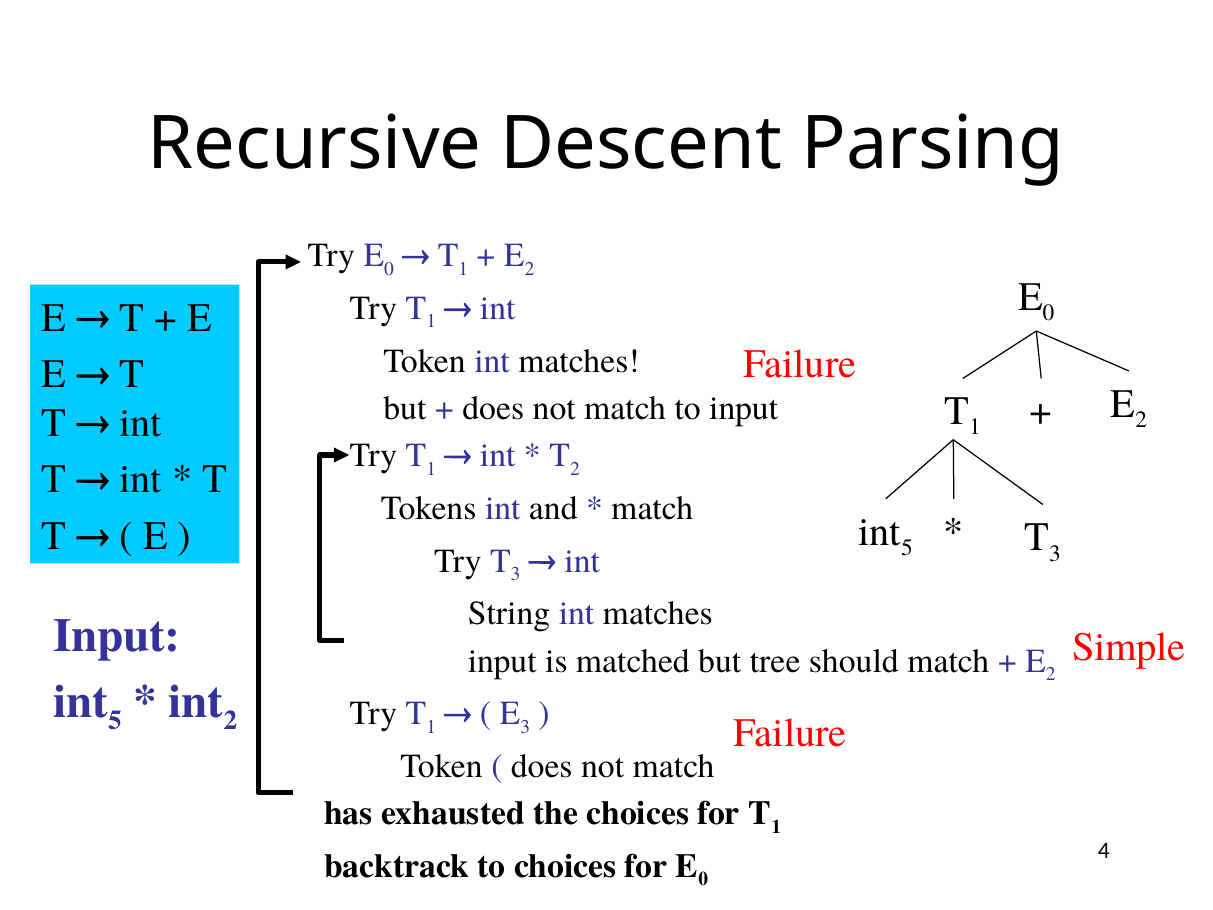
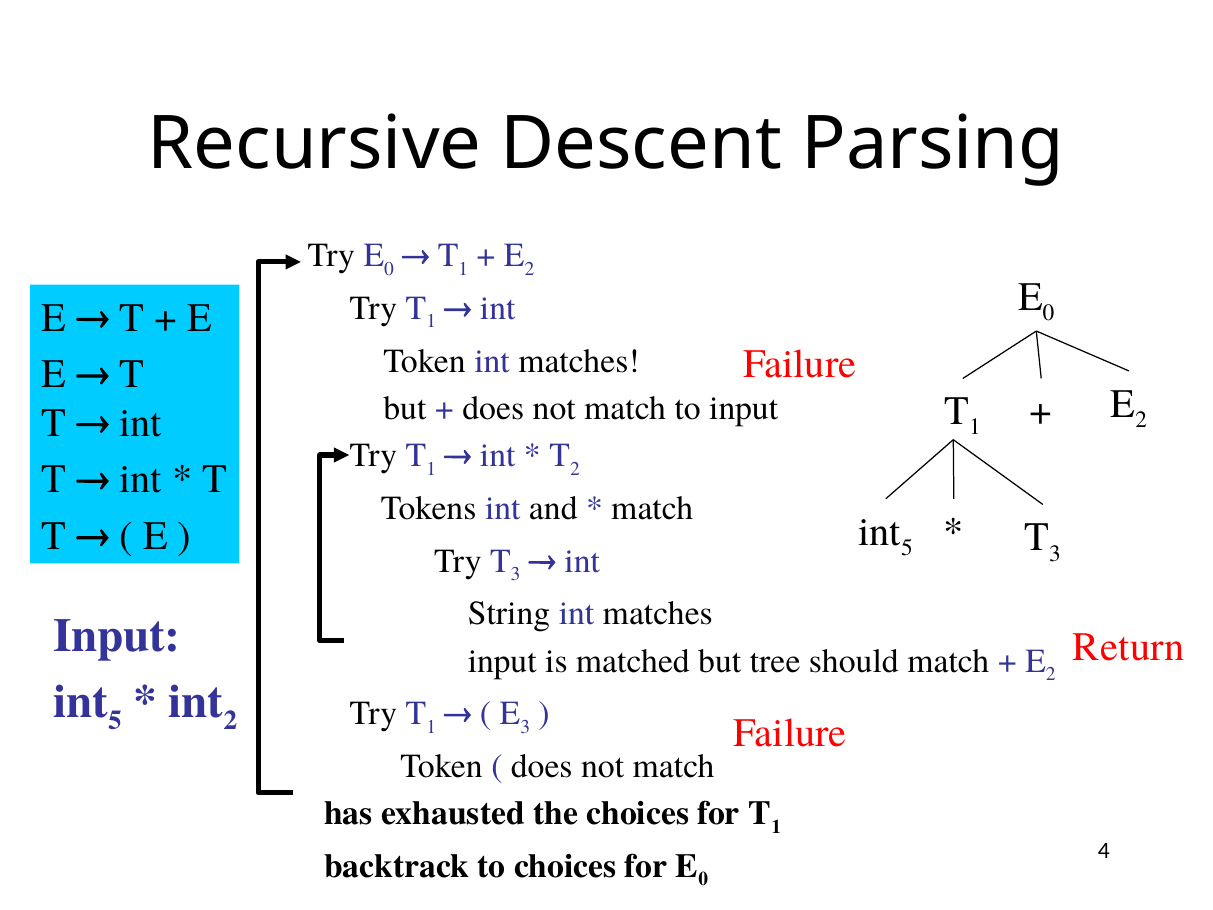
Simple: Simple -> Return (1129, 647)
